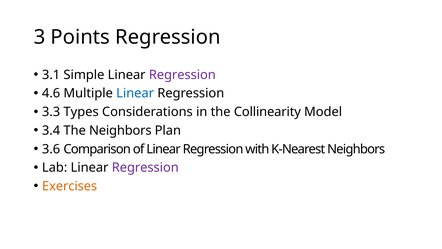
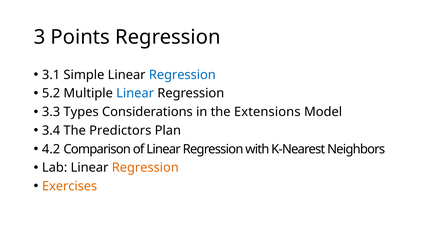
Regression colour: purple -> blue (182, 75)
4.6: 4.6 -> 5.2 (51, 93)
Collinearity: Collinearity -> Extensions (267, 112)
The Neighbors: Neighbors -> Predictors (120, 130)
3.6: 3.6 -> 4.2 (51, 149)
Regression colour: purple -> orange (145, 167)
